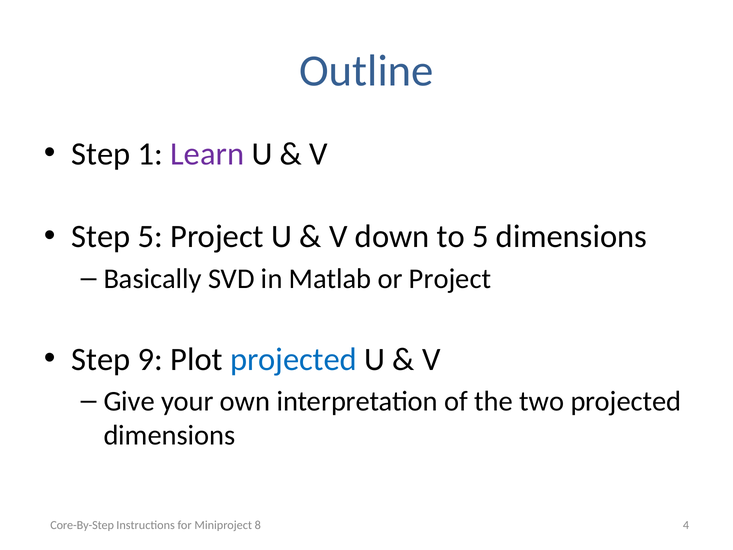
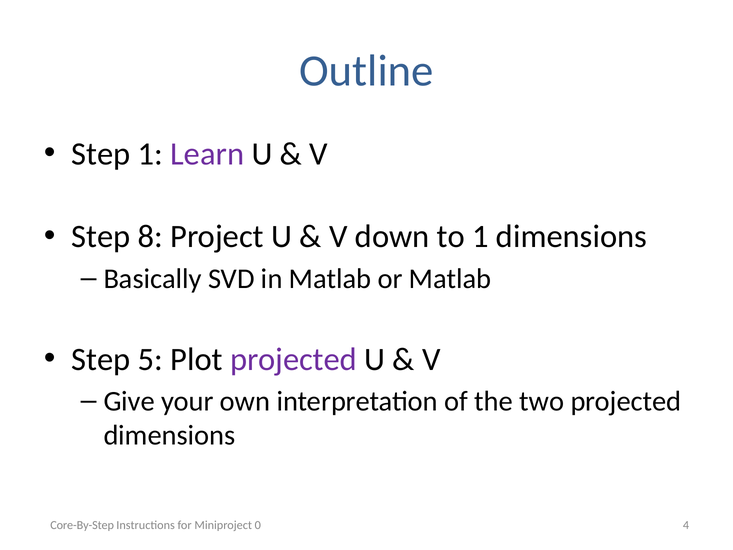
Step 5: 5 -> 8 (150, 237)
to 5: 5 -> 1 (480, 237)
or Project: Project -> Matlab (450, 279)
9: 9 -> 5 (150, 359)
projected colour: blue -> purple (293, 359)
8: 8 -> 0 (258, 525)
